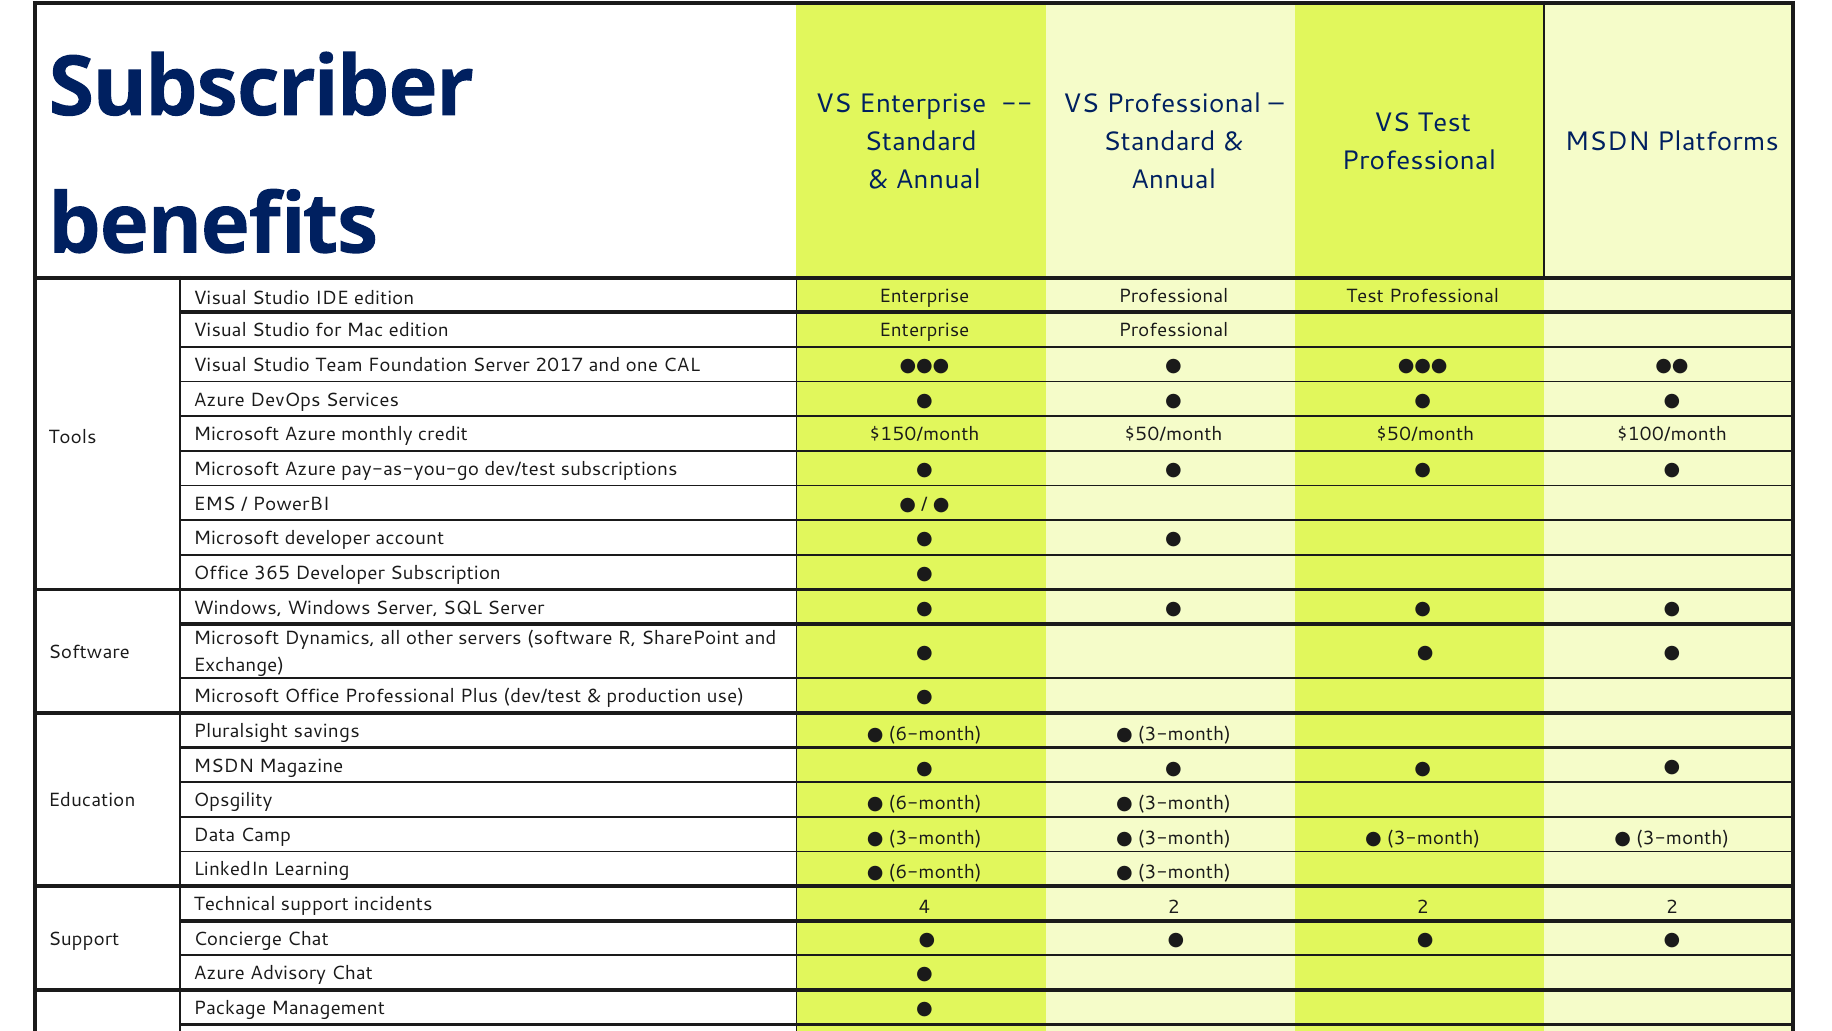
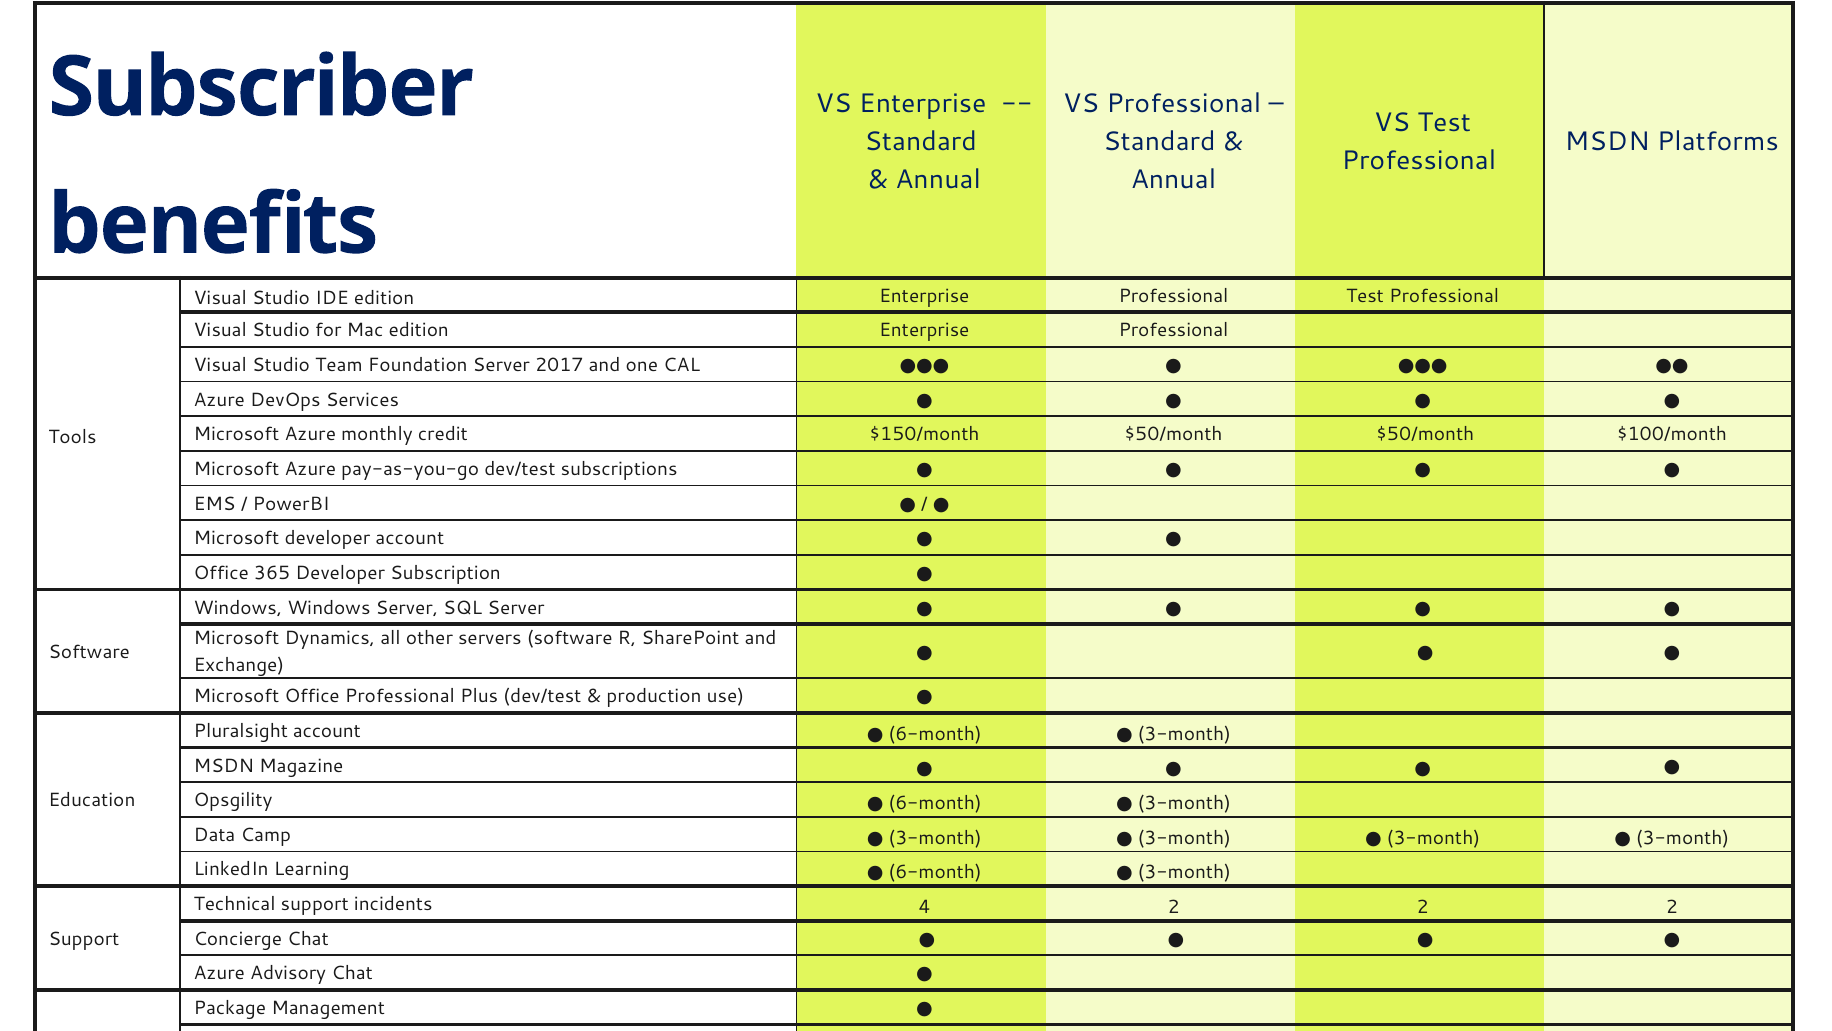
Pluralsight savings: savings -> account (327, 731)
